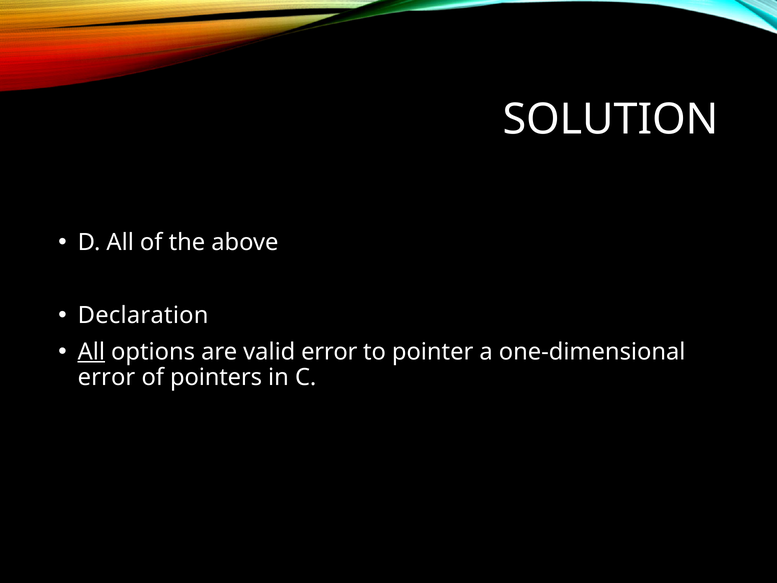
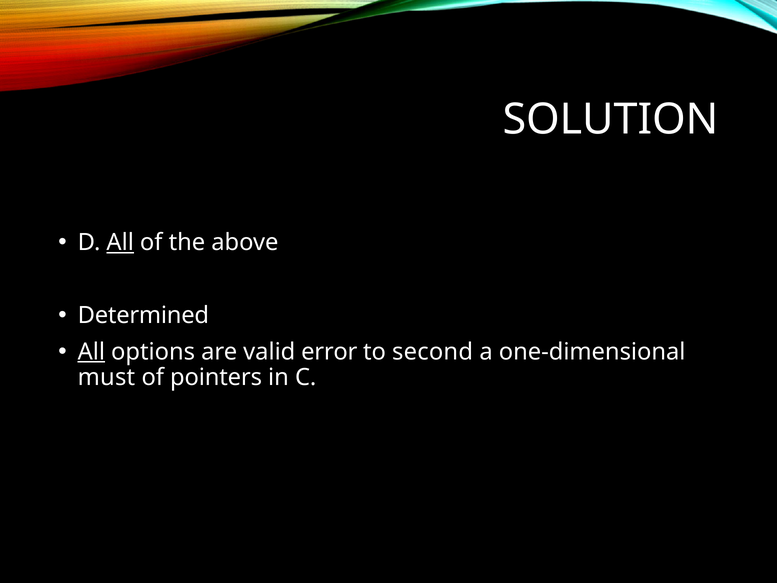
All underline: none -> present (120, 242)
Declaration: Declaration -> Determined (143, 315)
pointer: pointer -> second (433, 352)
error: error -> must (106, 377)
